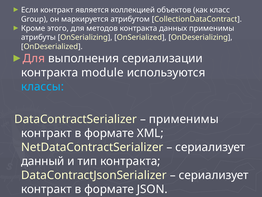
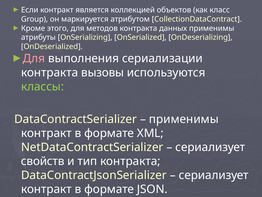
module: module -> вызовы (103, 72)
классы colour: light blue -> light green (43, 86)
данный: данный -> свойств (43, 161)
